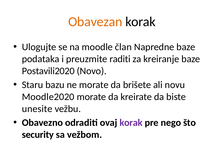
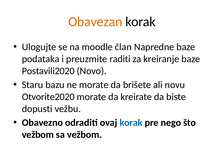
Moodle2020: Moodle2020 -> Otvorite2020 (48, 97)
unesite: unesite -> dopusti (37, 109)
korak colour: purple -> blue (131, 123)
security: security -> vežbom (38, 135)
